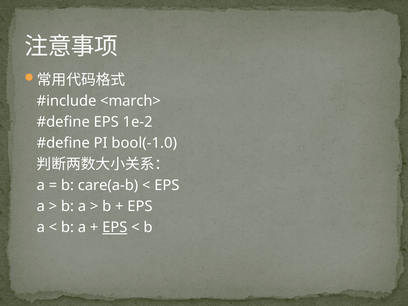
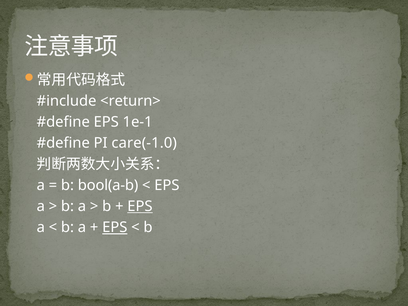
<march>: <march> -> <return> (130, 101)
1e-2: 1e-2 -> 1e-1 (138, 122)
bool(-1.0: bool(-1.0 -> care(-1.0 (144, 143)
care(a-b: care(a-b -> bool(a-b (108, 185)
EPS underline: none -> present (140, 206)
